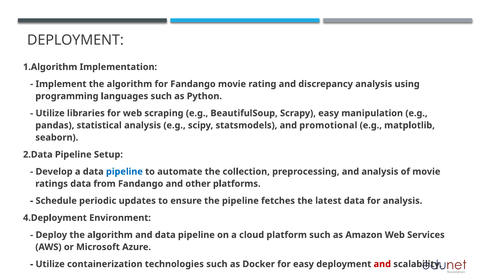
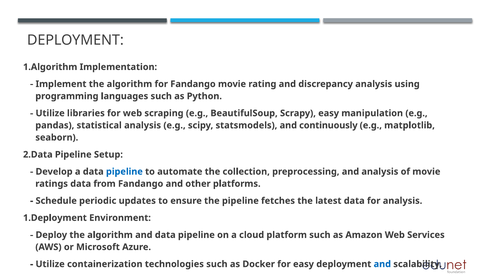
promotional: promotional -> continuously (328, 125)
4.Deployment: 4.Deployment -> 1.Deployment (55, 218)
and colour: red -> blue (382, 264)
